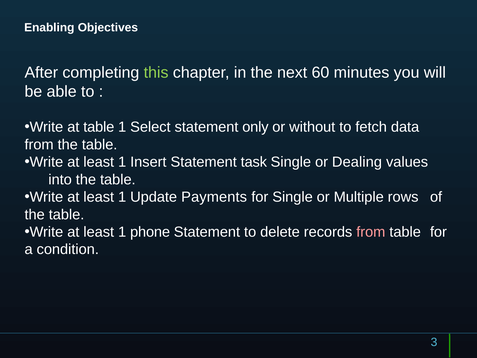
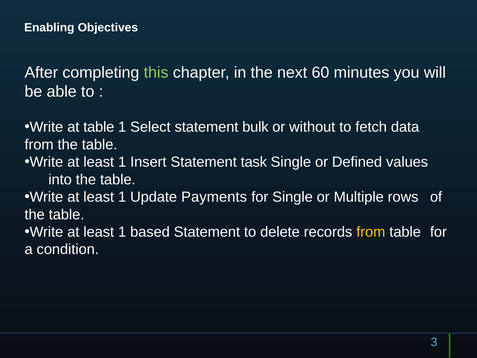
only: only -> bulk (255, 127)
Dealing: Dealing -> Defined (357, 162)
phone: phone -> based (150, 232)
from colour: pink -> yellow (371, 232)
